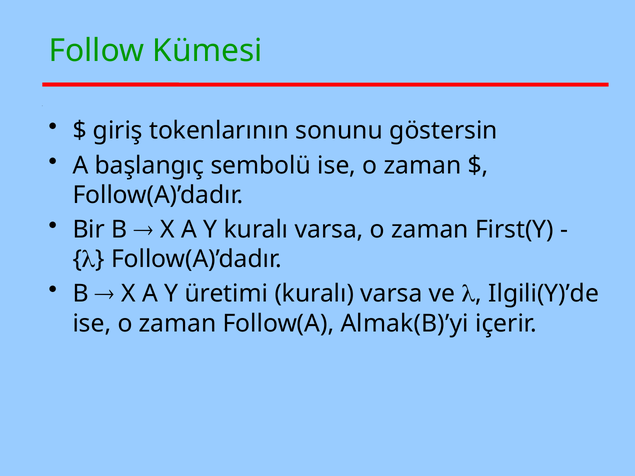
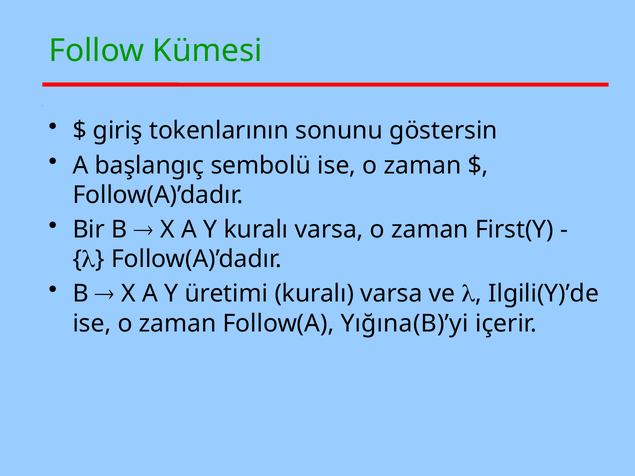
Almak(B)’yi: Almak(B)’yi -> Yığına(B)’yi (405, 324)
